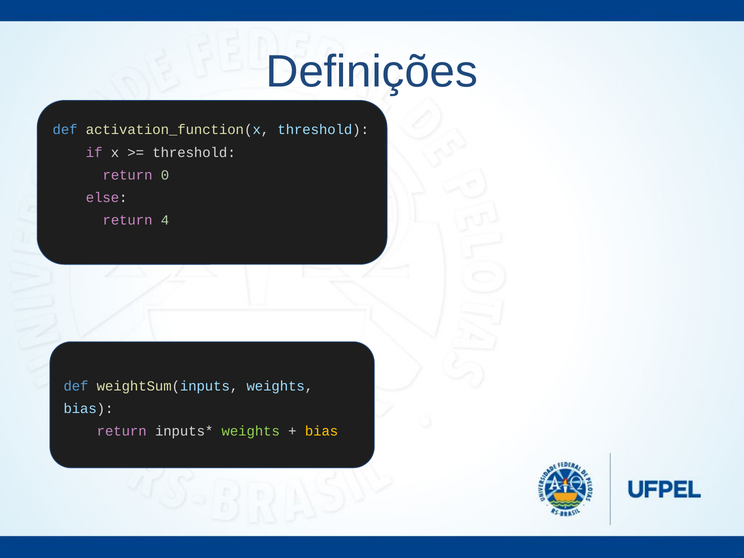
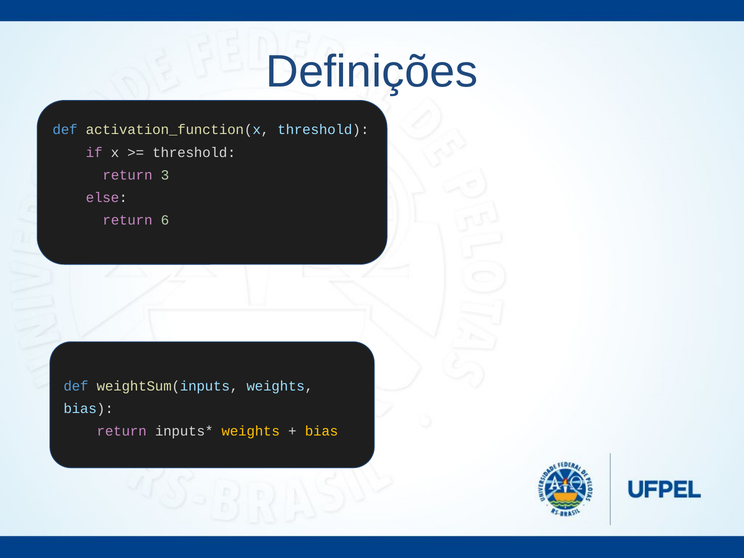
0: 0 -> 3 (165, 175)
4: 4 -> 6 (165, 220)
weights colour: light green -> yellow (251, 431)
